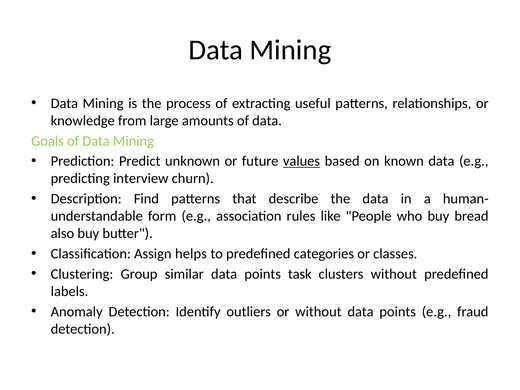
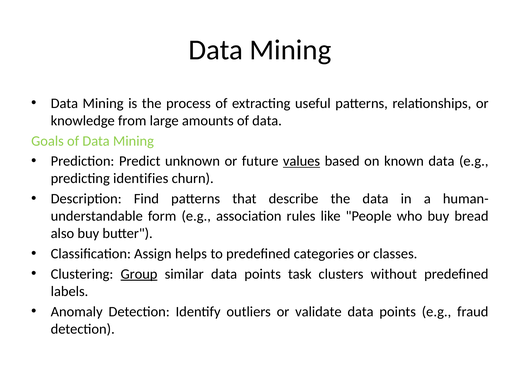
interview: interview -> identifies (141, 179)
Group underline: none -> present (139, 274)
or without: without -> validate (318, 312)
